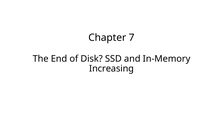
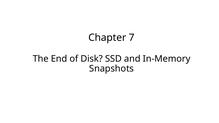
Increasing: Increasing -> Snapshots (112, 69)
